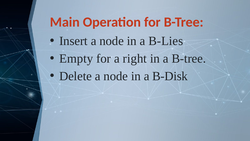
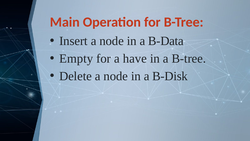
B-Lies: B-Lies -> B-Data (166, 41)
right: right -> have (135, 58)
